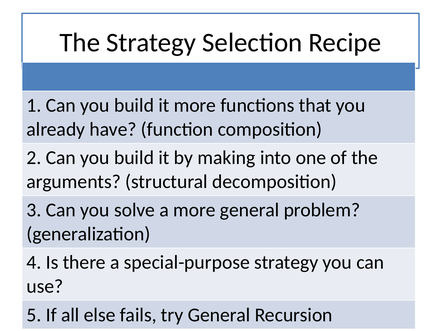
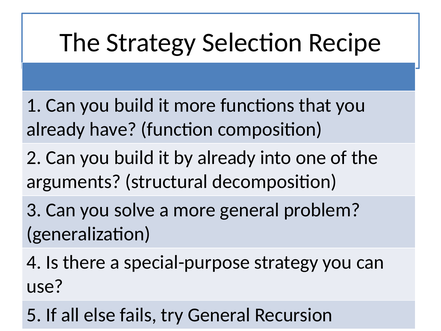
by making: making -> already (227, 158)
